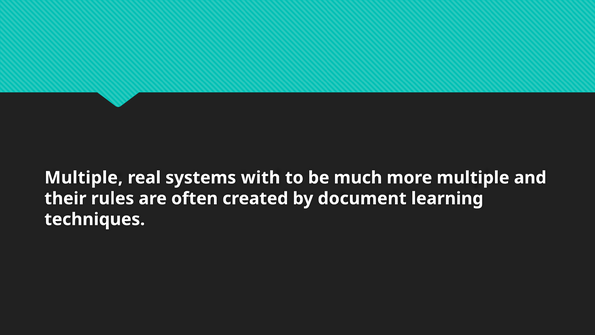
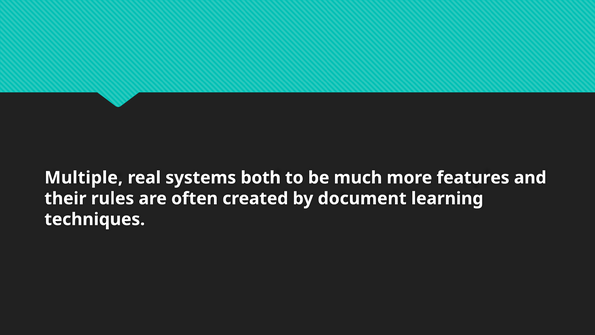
with: with -> both (261, 178)
more multiple: multiple -> features (473, 178)
